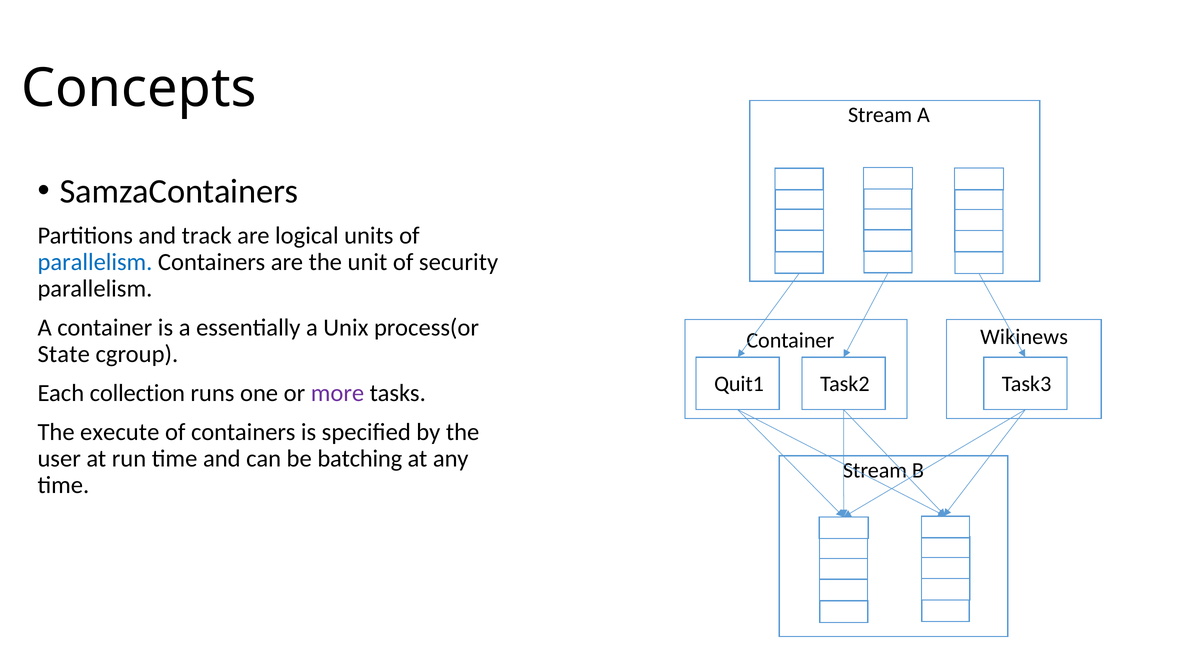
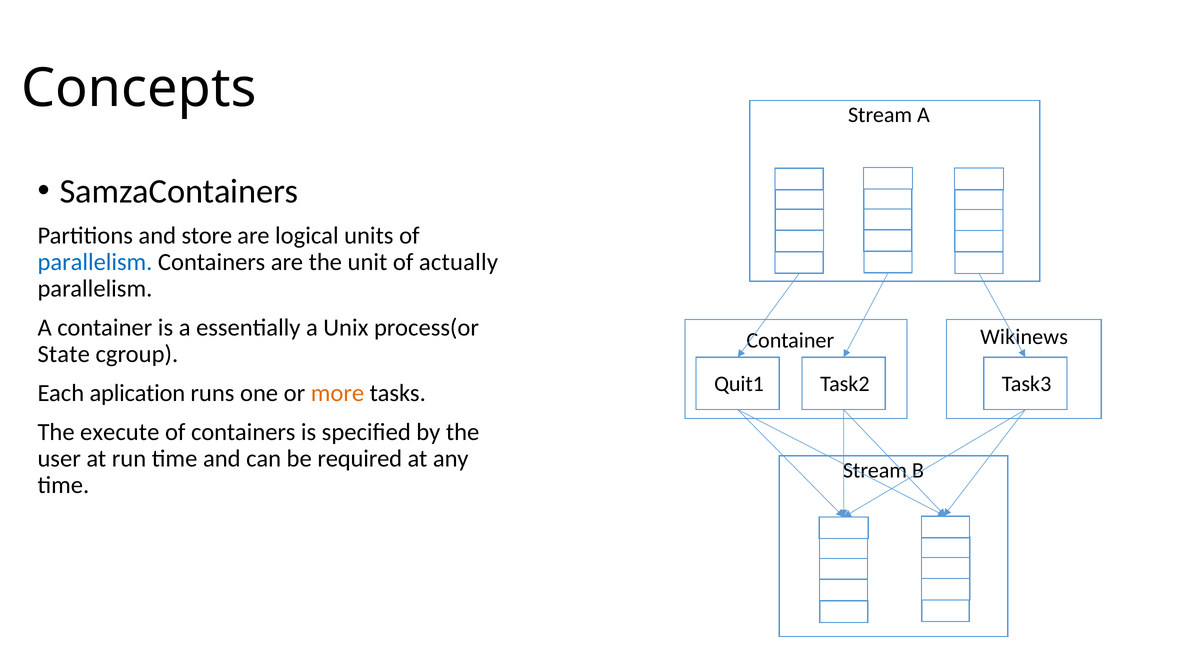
track: track -> store (207, 236)
security: security -> actually (458, 262)
collection: collection -> aplication (137, 393)
more colour: purple -> orange (337, 393)
batching: batching -> required (360, 458)
